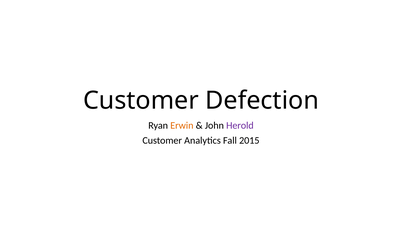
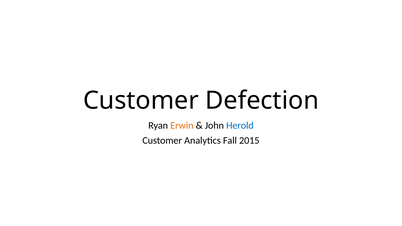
Herold colour: purple -> blue (240, 126)
